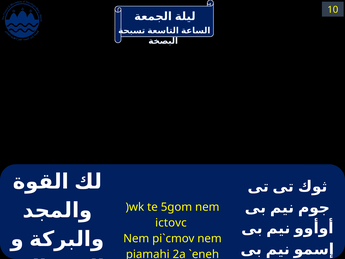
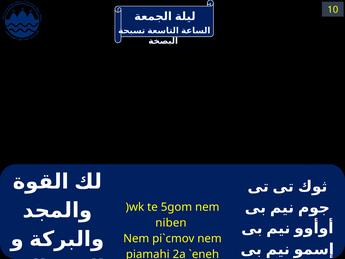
ictovc: ictovc -> niben (171, 223)
